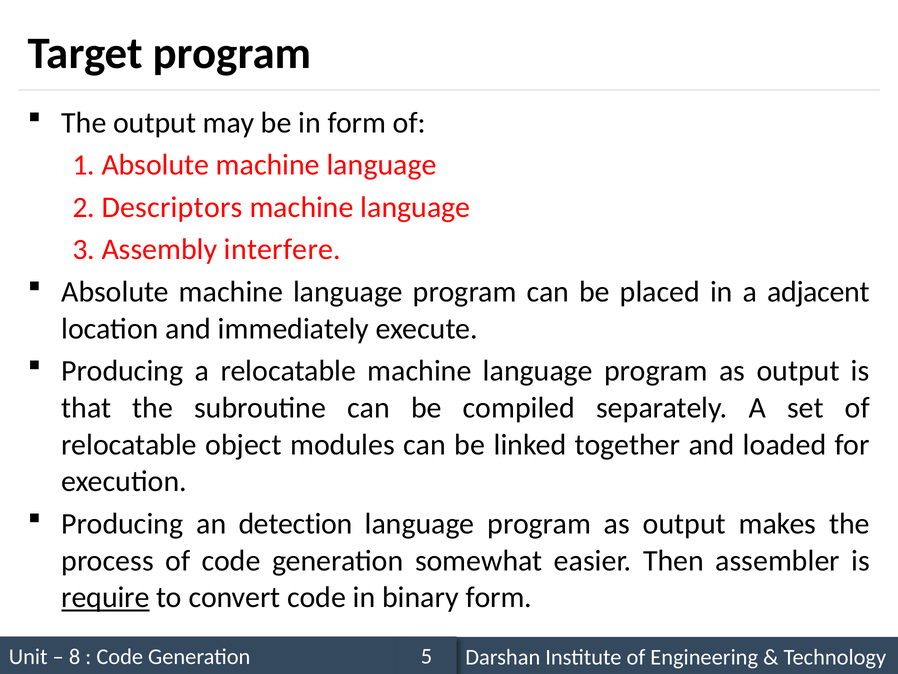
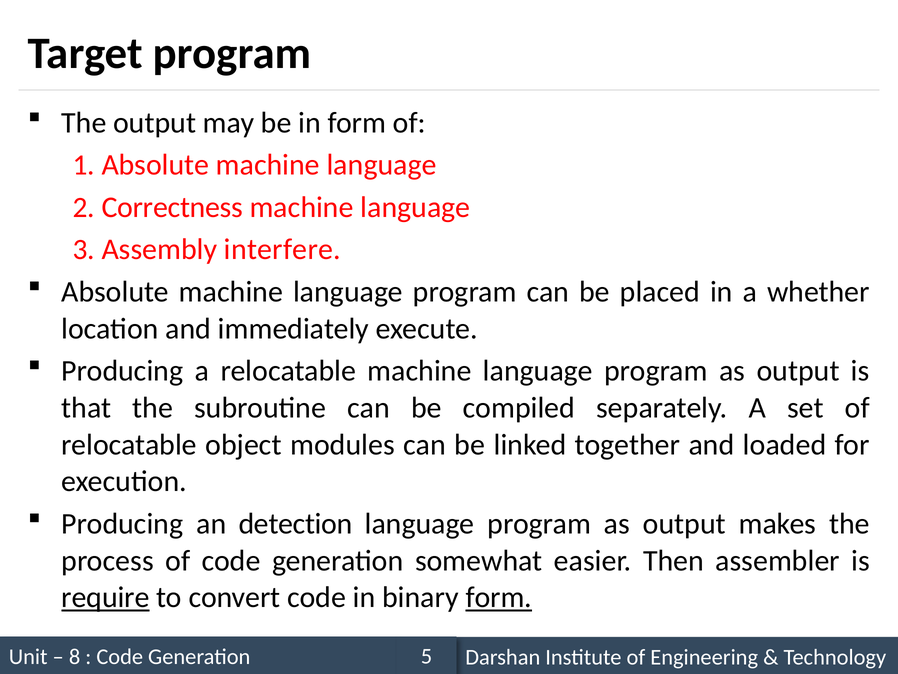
Descriptors: Descriptors -> Correctness (172, 207)
adjacent: adjacent -> whether (818, 292)
form underline: none -> present (499, 597)
